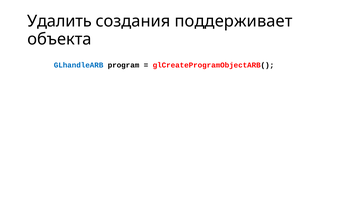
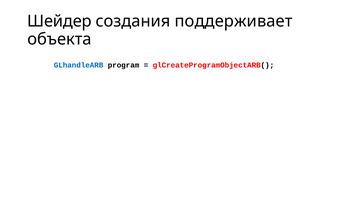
Удалить: Удалить -> Шейдер (59, 21)
